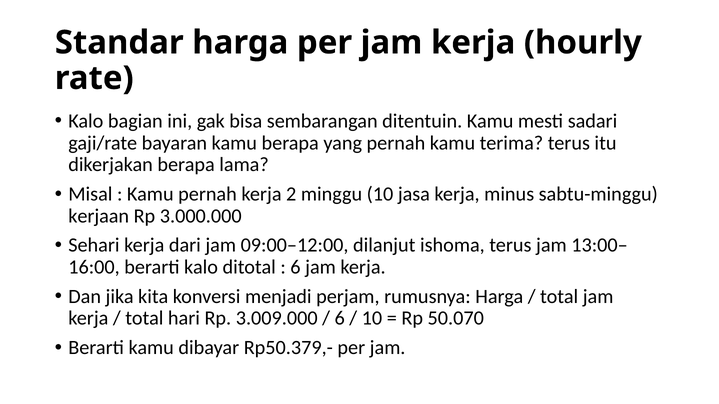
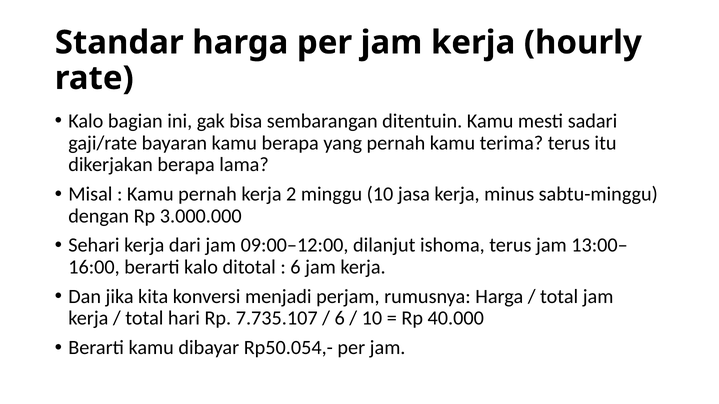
kerjaan: kerjaan -> dengan (99, 216)
3.009.000: 3.009.000 -> 7.735.107 (277, 319)
50.070: 50.070 -> 40.000 (456, 319)
Rp50.379,-: Rp50.379,- -> Rp50.054,- (288, 348)
